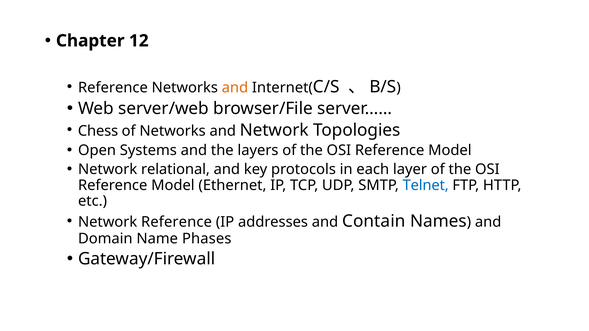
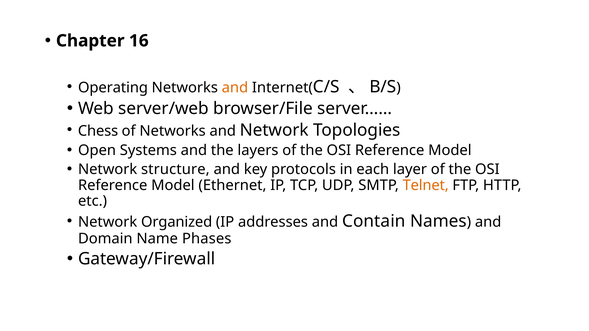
12: 12 -> 16 (139, 41)
Reference: Reference -> Operating (113, 88)
relational: relational -> structure (175, 169)
Telnet colour: blue -> orange (426, 185)
Network Reference: Reference -> Organized (177, 222)
